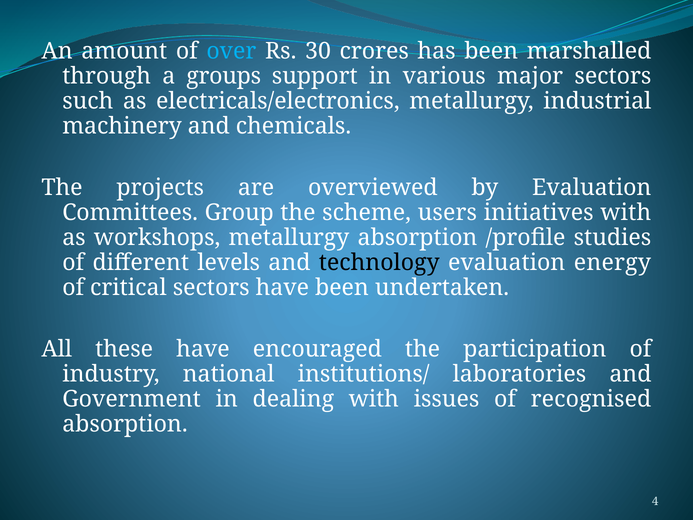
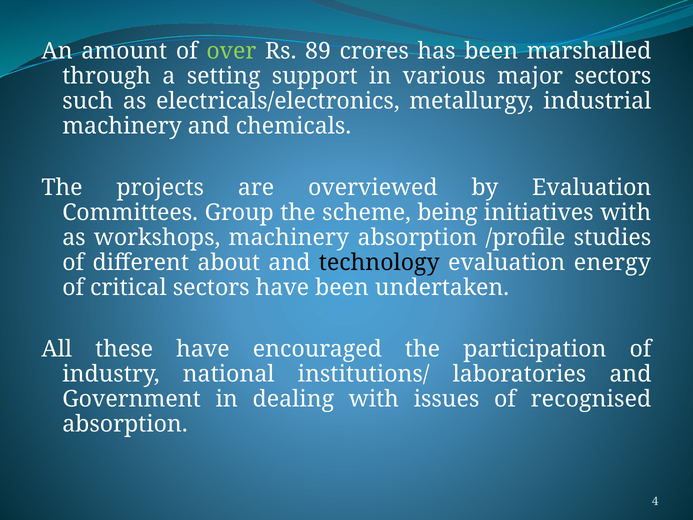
over colour: light blue -> light green (231, 51)
30: 30 -> 89 (318, 51)
groups: groups -> setting (224, 76)
users: users -> being (447, 212)
workshops metallurgy: metallurgy -> machinery (289, 237)
levels: levels -> about (229, 262)
